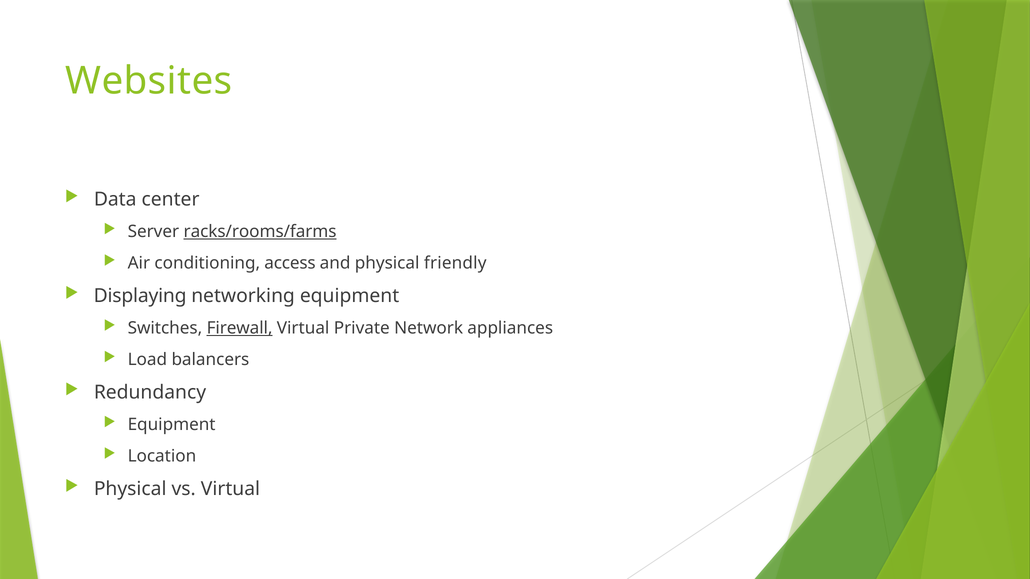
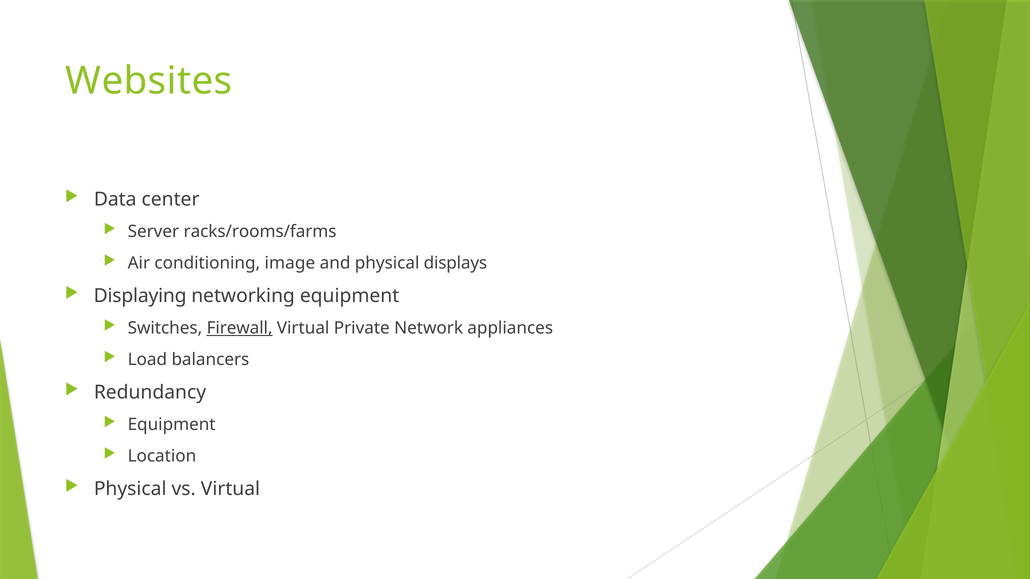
racks/rooms/farms underline: present -> none (260, 232)
access: access -> image (290, 263)
friendly: friendly -> displays (455, 263)
